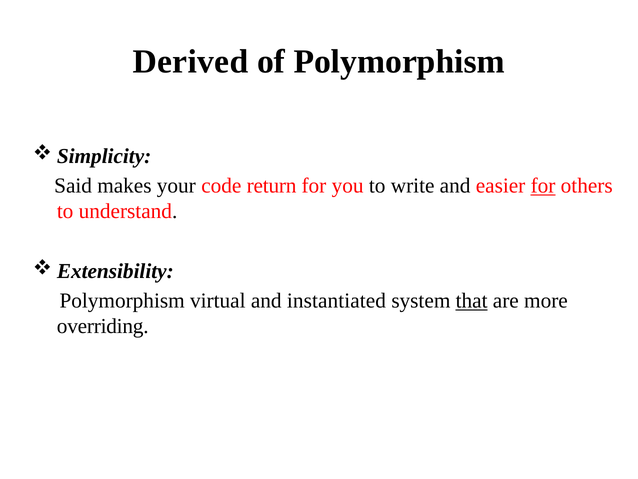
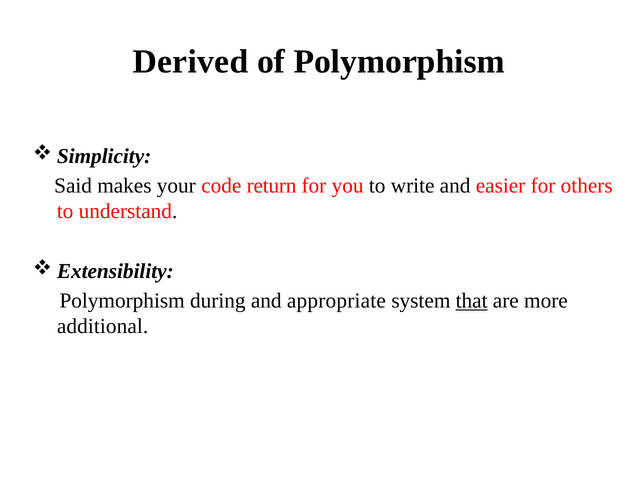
for underline: present -> none (543, 186)
virtual: virtual -> during (218, 300)
instantiated: instantiated -> appropriate (336, 300)
overriding: overriding -> additional (103, 326)
